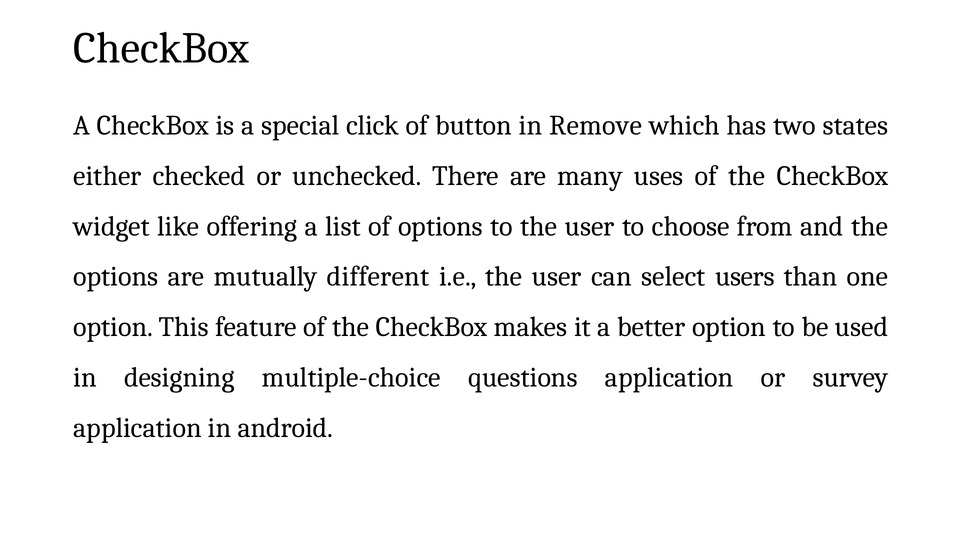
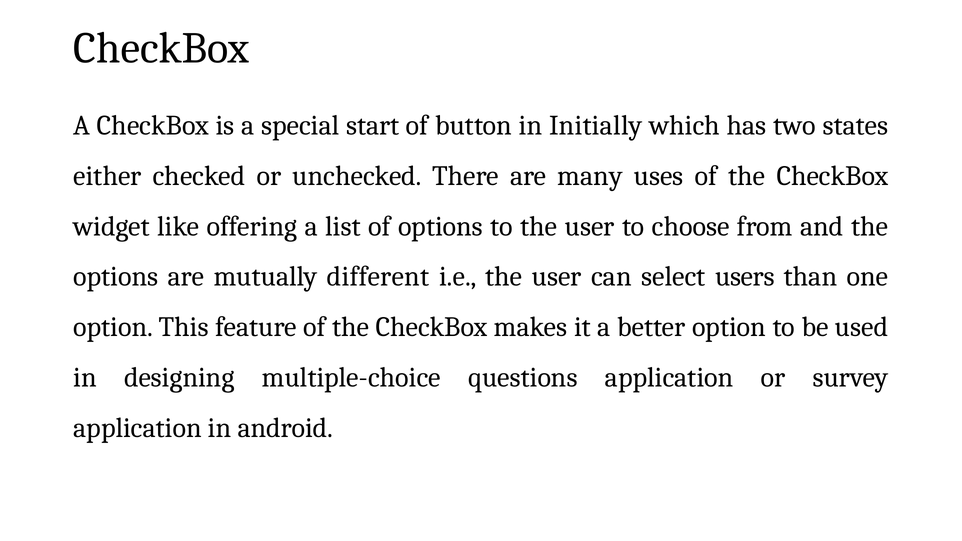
click: click -> start (373, 126)
Remove: Remove -> Initially (596, 126)
